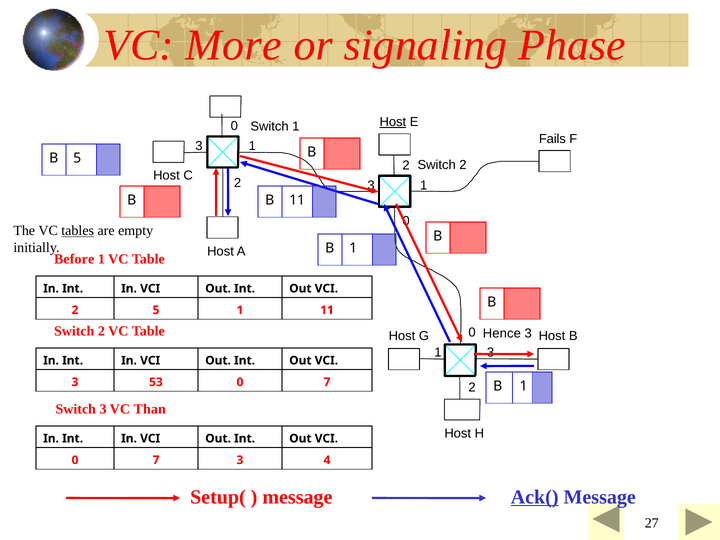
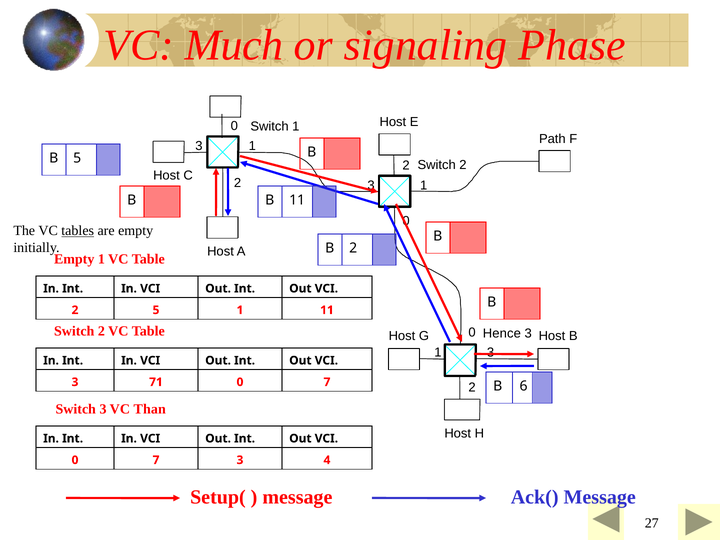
More: More -> Much (234, 45)
Host underline: present -> none (393, 122)
Fails: Fails -> Path (552, 139)
1: 1 -> 2 (353, 248)
Before: Before -> Empty (74, 259)
53: 53 -> 71 (156, 382)
1: 1 -> 6 (524, 386)
Ack( underline: present -> none (535, 497)
